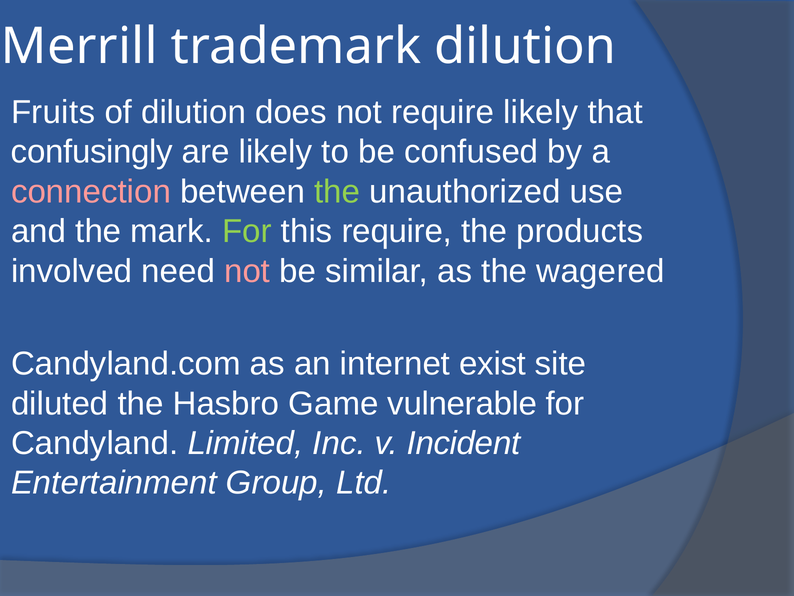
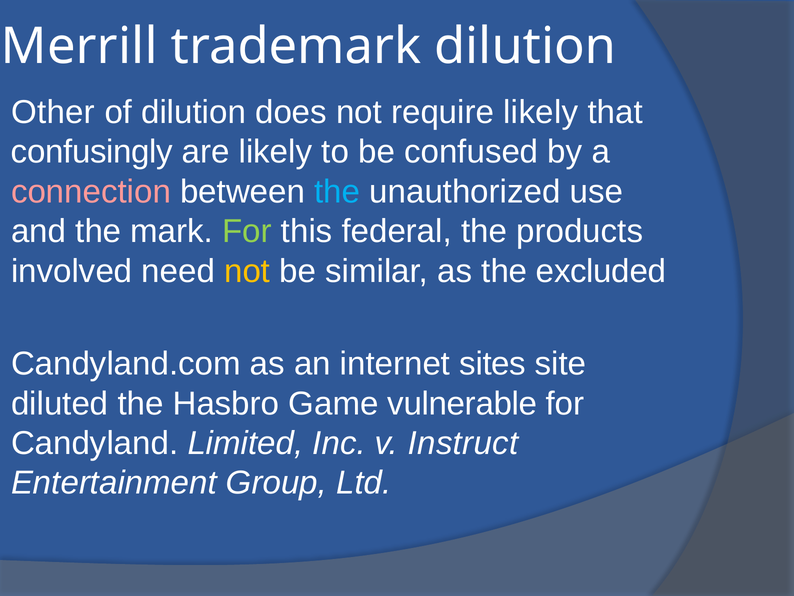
Fruits: Fruits -> Other (53, 112)
the colour: light green -> light blue (337, 191)
this require: require -> federal (397, 231)
not colour: pink -> yellow (247, 271)
wagered: wagered -> excluded (601, 271)
exist: exist -> sites (493, 364)
Incident: Incident -> Instruct (463, 443)
